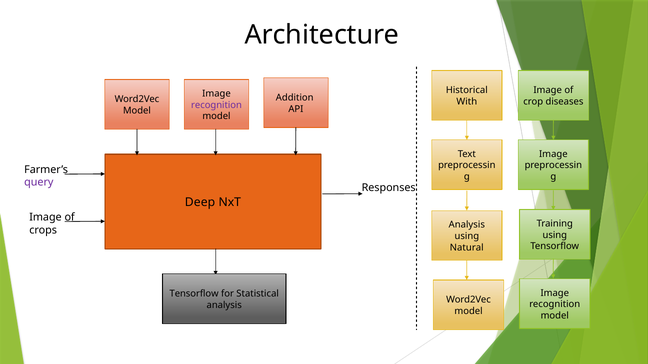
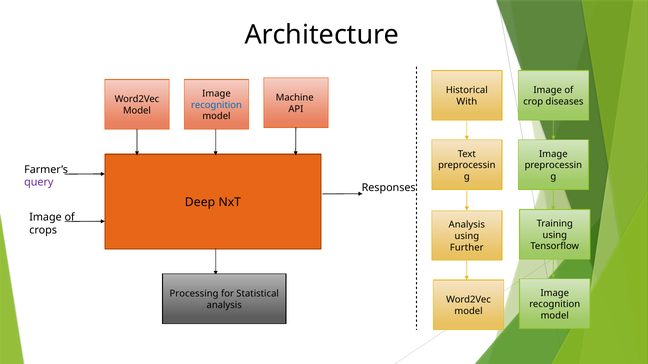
Addition: Addition -> Machine (295, 98)
recognition colour: purple -> blue (216, 105)
Natural: Natural -> Further (467, 248)
Tensorflow: Tensorflow -> Processing (194, 294)
